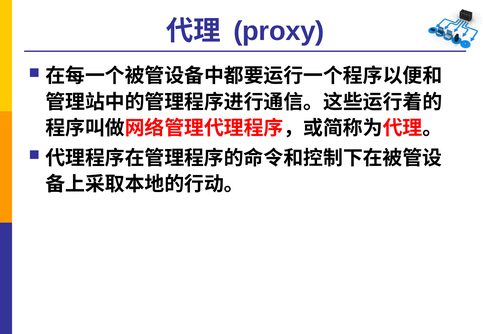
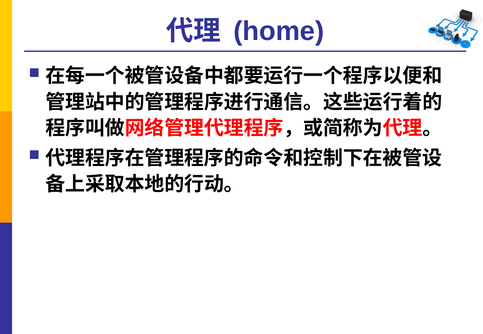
proxy: proxy -> home (279, 31)
